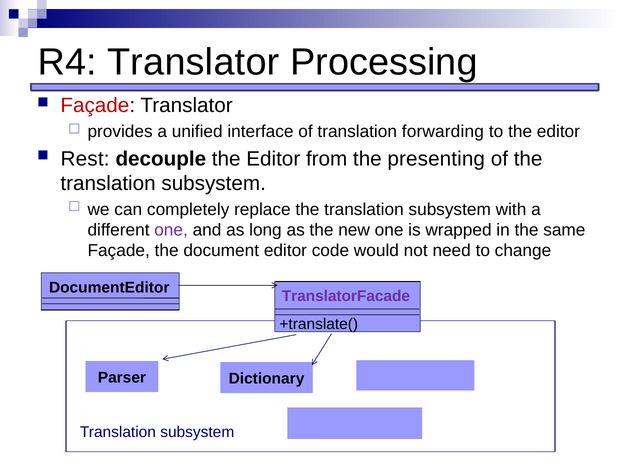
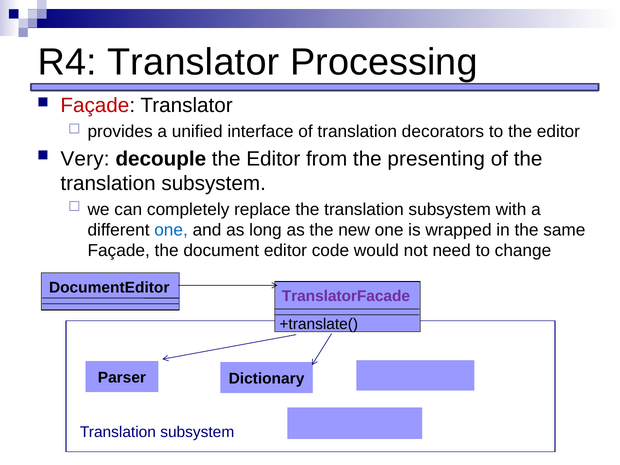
forwarding: forwarding -> decorators (443, 132)
Rest: Rest -> Very (85, 159)
one colour: purple -> blue (171, 230)
